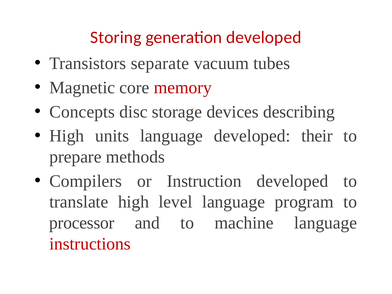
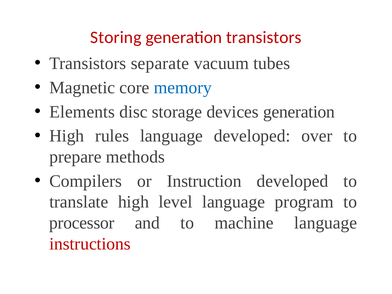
generation developed: developed -> transistors (264, 37)
memory colour: red -> blue (183, 88)
Concepts: Concepts -> Elements (82, 112)
devices describing: describing -> generation (299, 112)
units: units -> rules (112, 136)
their: their -> over (317, 136)
